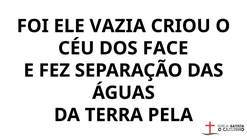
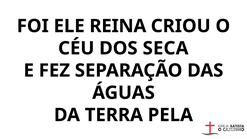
VAZIA: VAZIA -> REINA (118, 26)
FACE: FACE -> SECA (166, 48)
